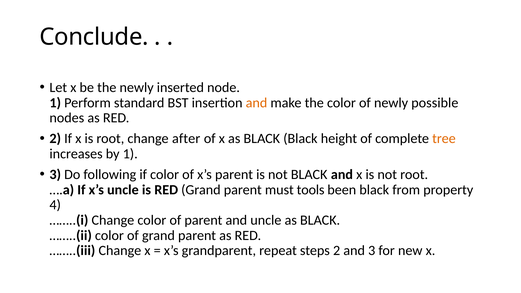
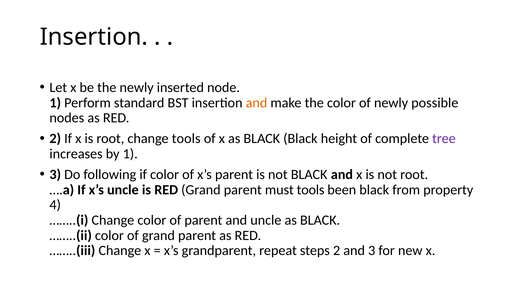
Conclude: Conclude -> Insertion (94, 37)
change after: after -> tools (186, 139)
tree colour: orange -> purple (444, 139)
